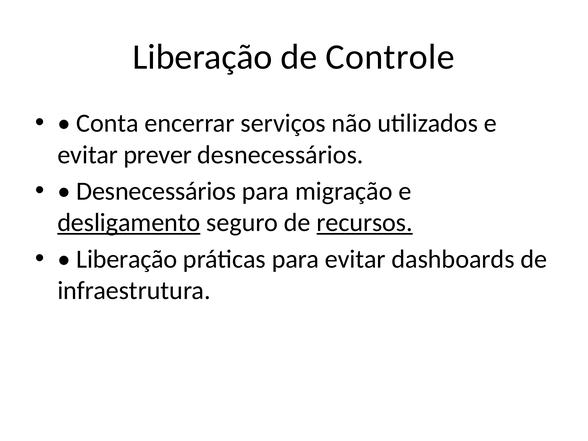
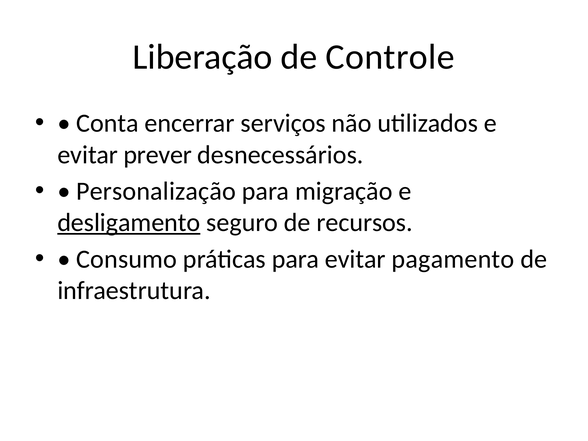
Desnecessários: Desnecessários -> Personalização (156, 191)
recursos underline: present -> none (365, 223)
Liberação: Liberação -> Consumo (127, 259)
dashboards: dashboards -> pagamento (453, 259)
